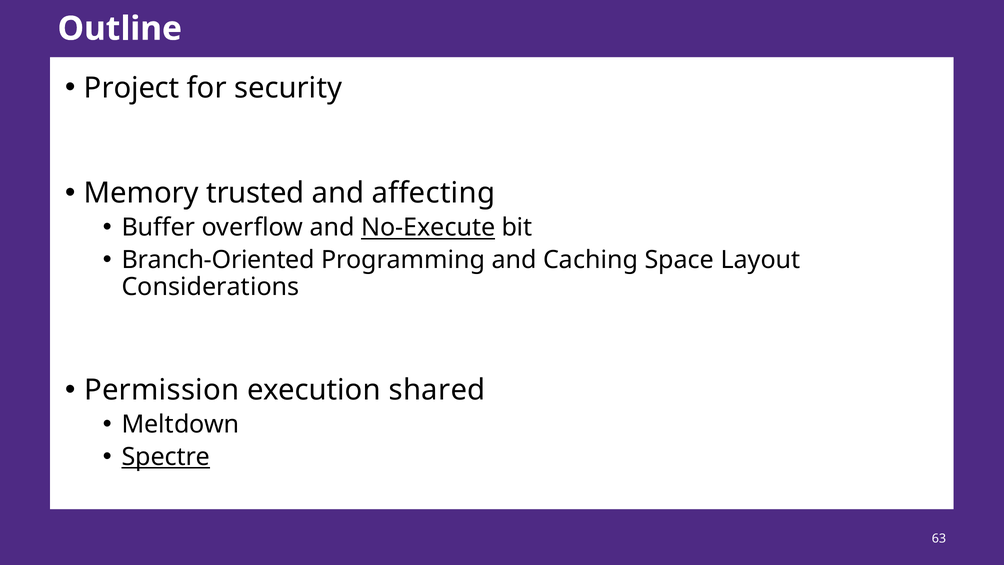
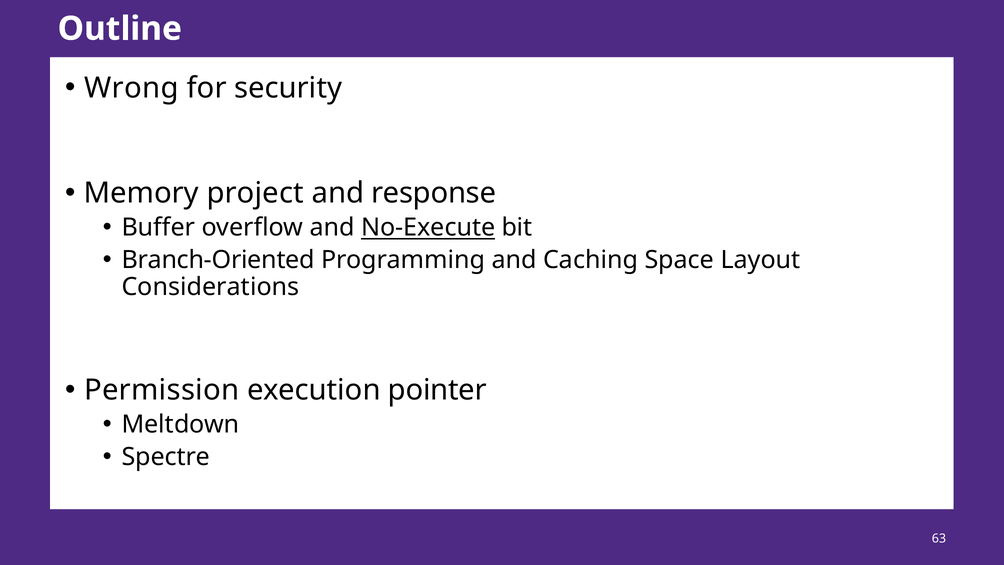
Project: Project -> Wrong (131, 88)
trusted: trusted -> project (255, 193)
affecting: affecting -> response (434, 193)
shared: shared -> pointer (437, 390)
Spectre underline: present -> none (166, 457)
